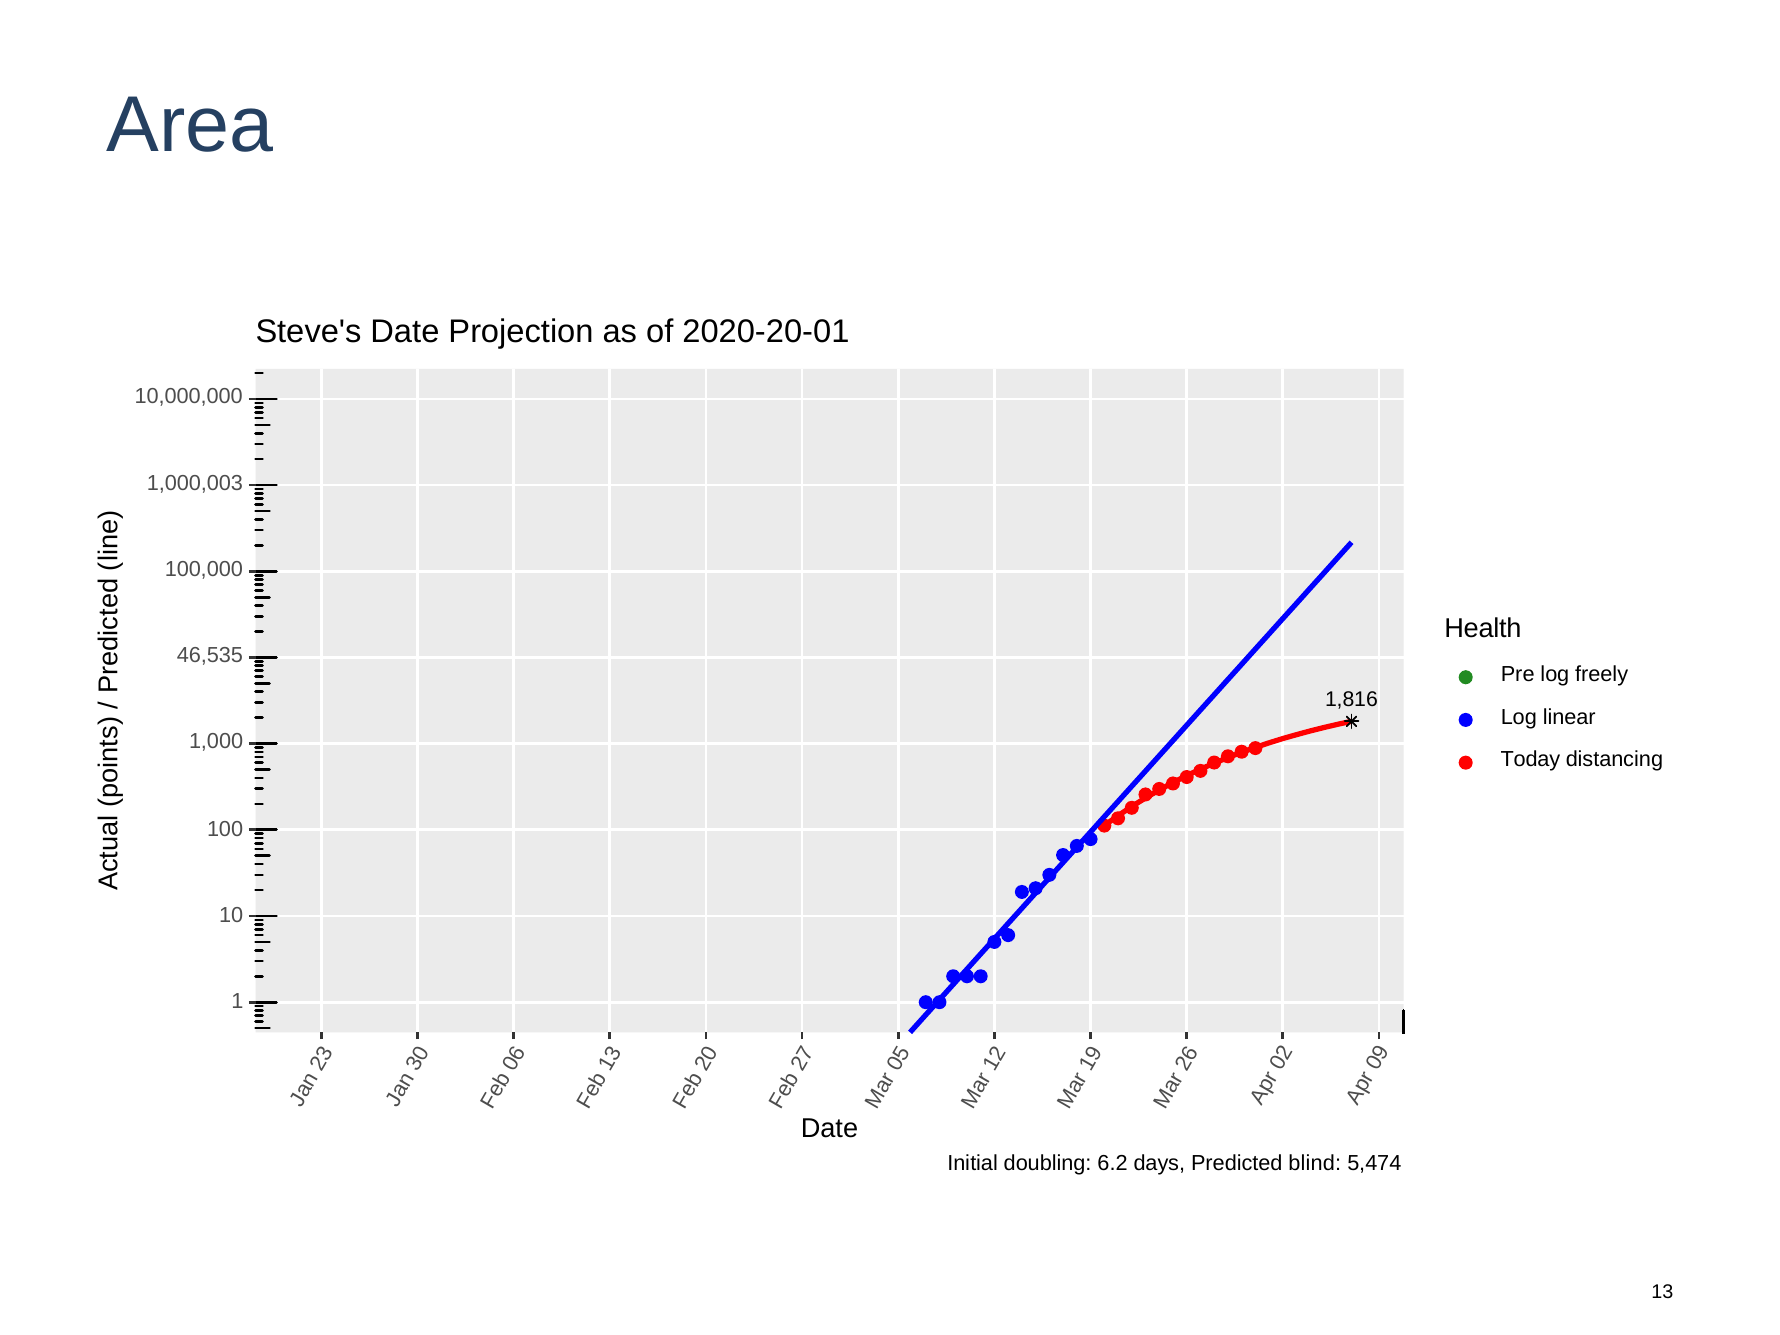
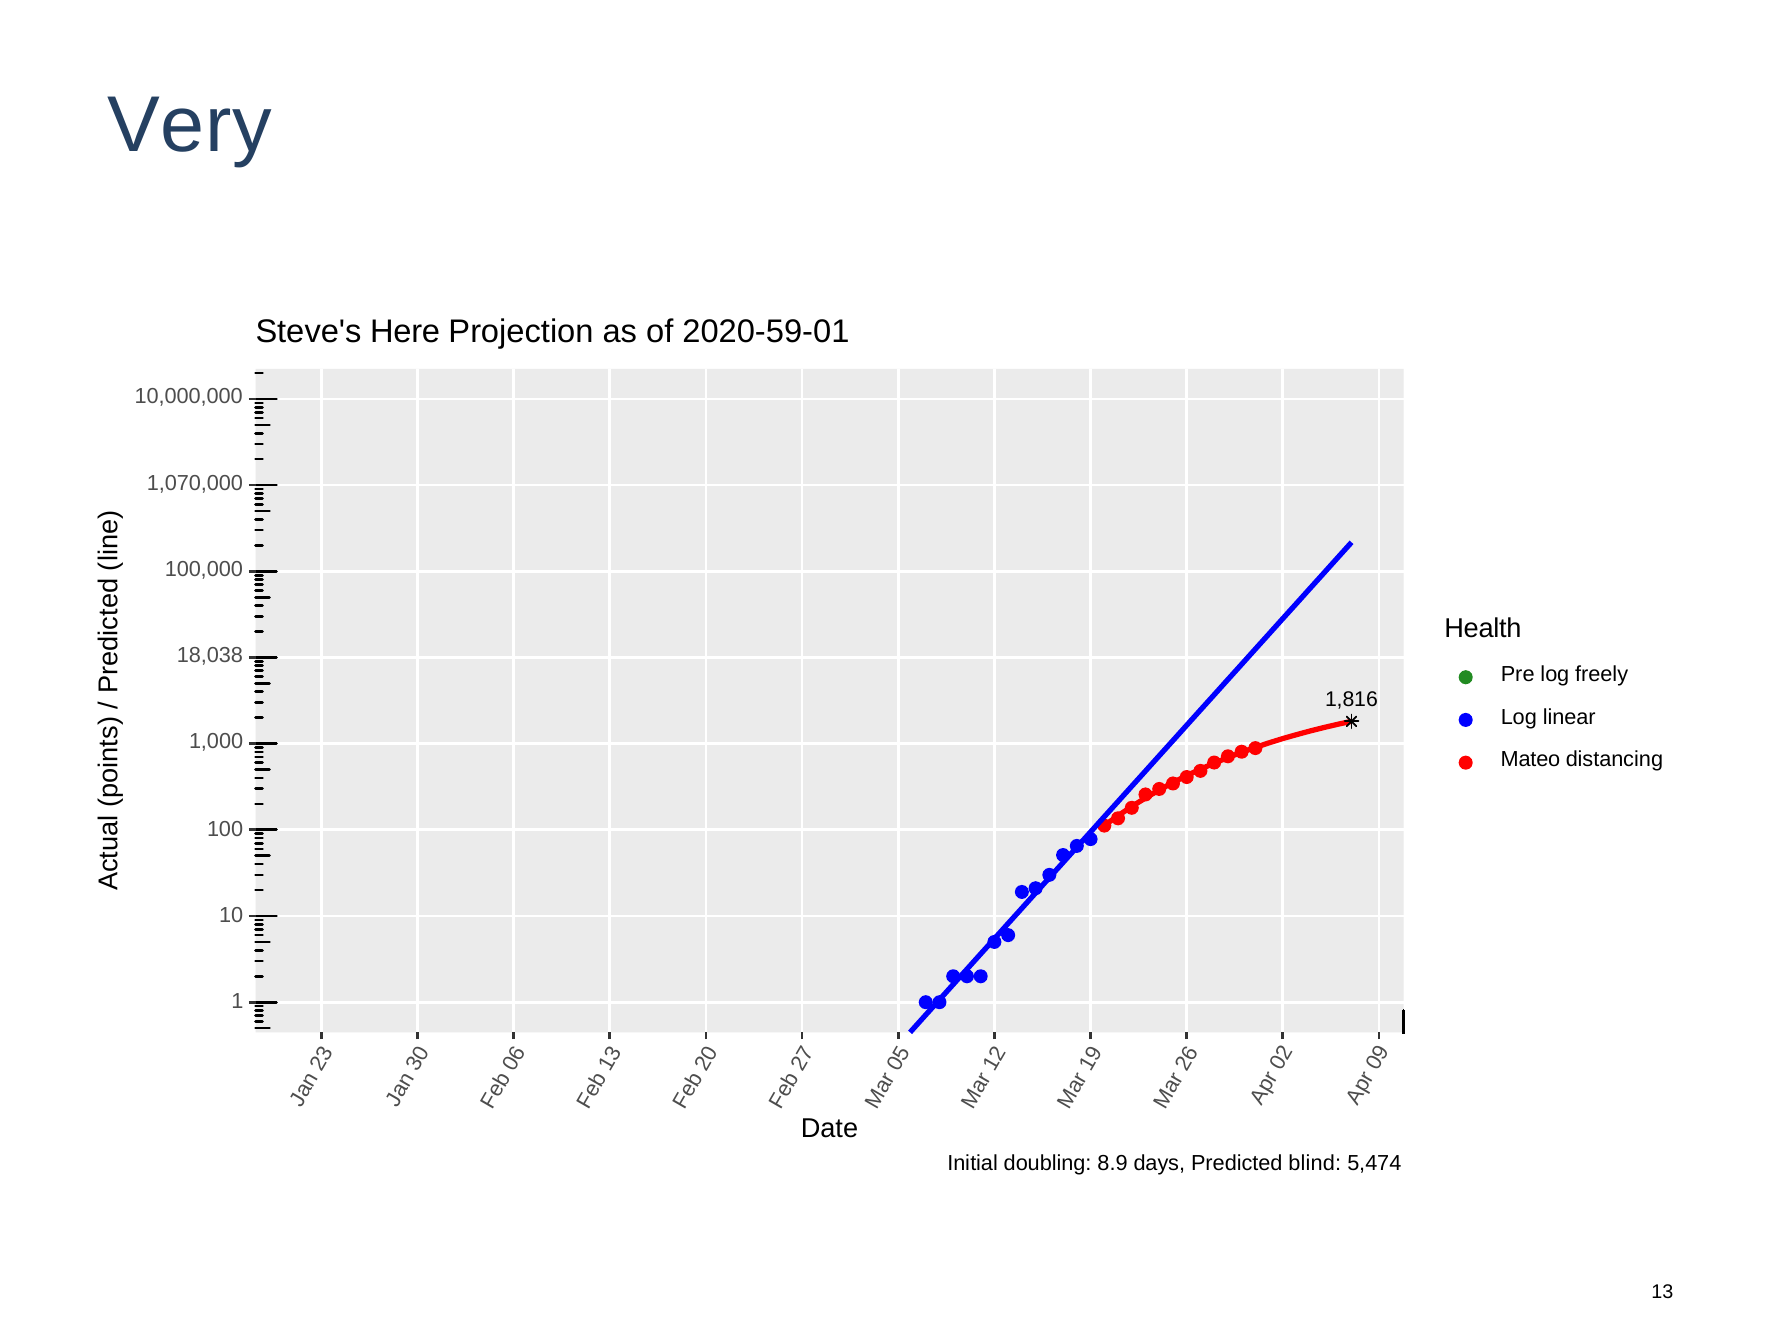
Area: Area -> Very (190, 126)
Steve's Date: Date -> Here (405, 332)
2020-20-01: 2020-20-01 -> 2020-59-01 (766, 332)
1,000,003: 1,000,003 -> 1,070,000 (195, 483)
46,535: 46,535 -> 18,038 (210, 655)
Today: Today -> Mateo (1530, 760)
6.2: 6.2 -> 8.9 (1113, 1164)
